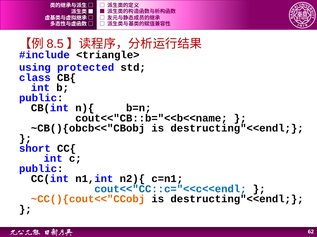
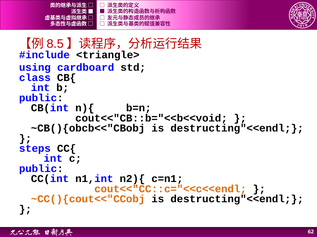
protected: protected -> cardboard (86, 68)
cout<<"CB::b="<<b<<name: cout<<"CB::b="<<b<<name -> cout<<"CB::b="<<b<<void (151, 118)
short: short -> steps (35, 149)
cout<<"CC::c="<<c<<endl colour: blue -> orange (170, 189)
